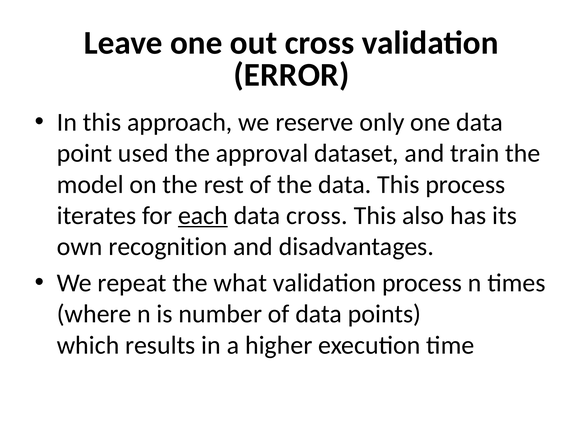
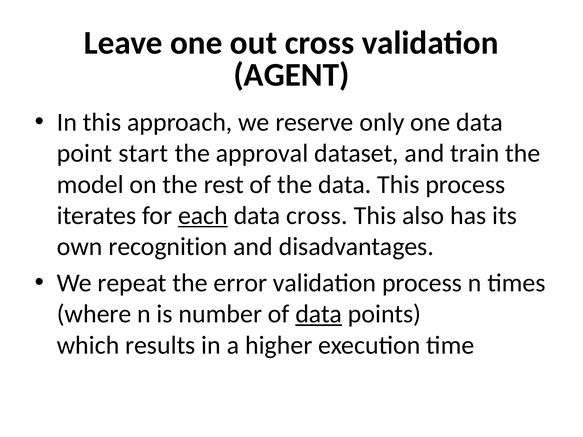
ERROR: ERROR -> AGENT (291, 75)
used: used -> start (143, 153)
what: what -> error (240, 283)
data underline: none -> present (319, 314)
